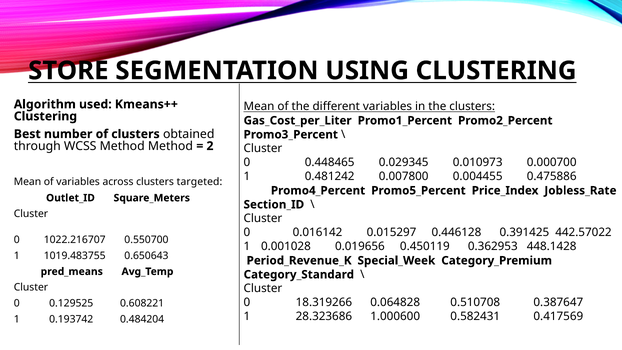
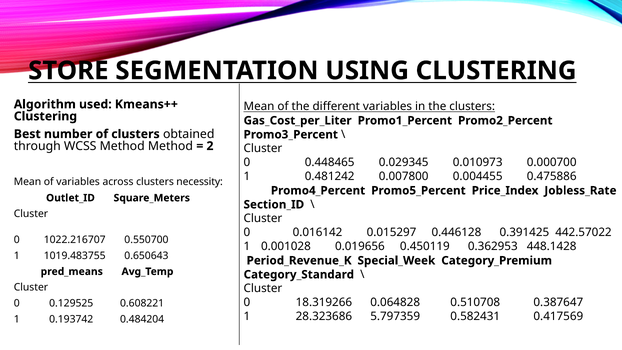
targeted: targeted -> necessity (200, 182)
1.000600: 1.000600 -> 5.797359 (395, 316)
